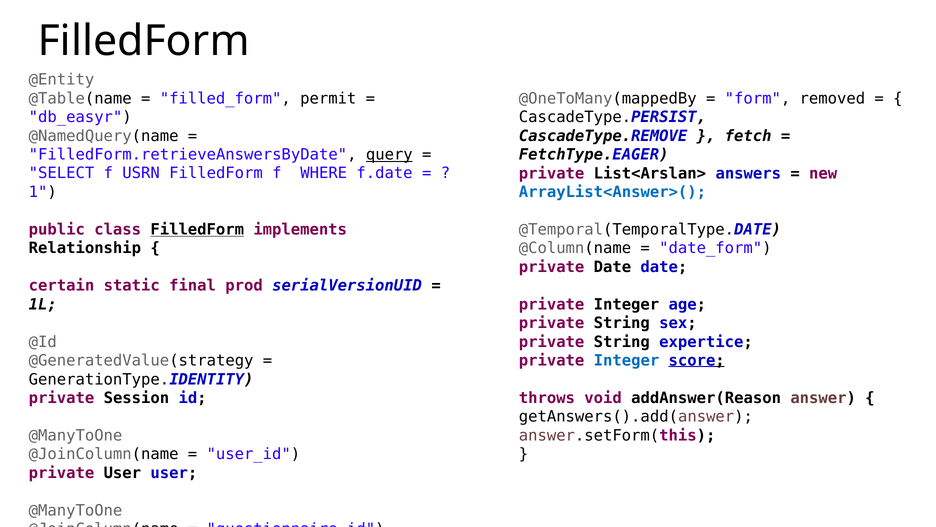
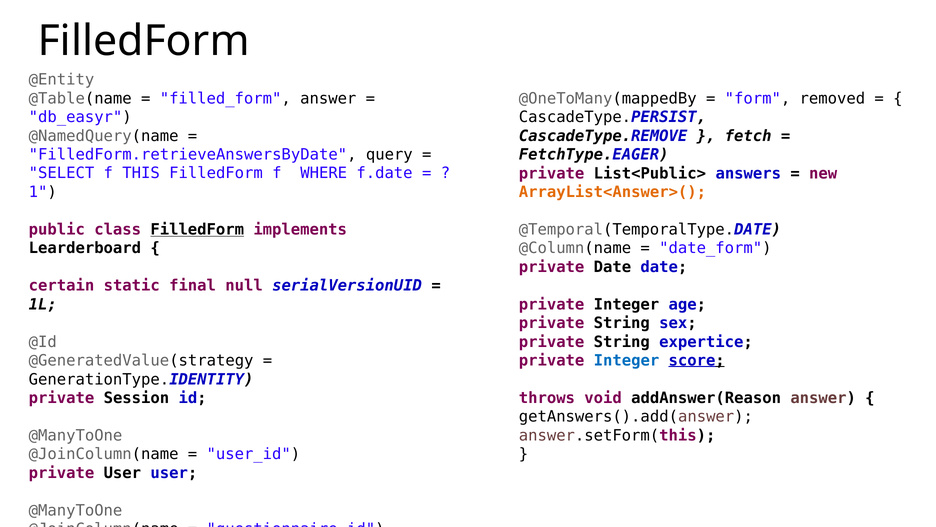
filled_form permit: permit -> answer (328, 98)
query underline: present -> none (389, 154)
USRN: USRN -> THIS (141, 173)
List<Arslan>: List<Arslan> -> List<Public> (650, 173)
ArrayList<Answer>( colour: blue -> orange (612, 192)
Relationship: Relationship -> Learderboard (85, 248)
prod: prod -> null (244, 285)
